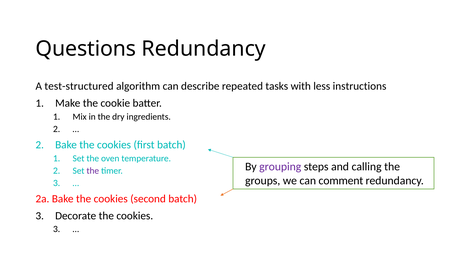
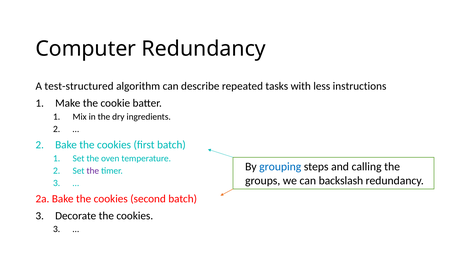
Questions: Questions -> Computer (86, 49)
grouping colour: purple -> blue (280, 167)
comment: comment -> backslash (341, 181)
